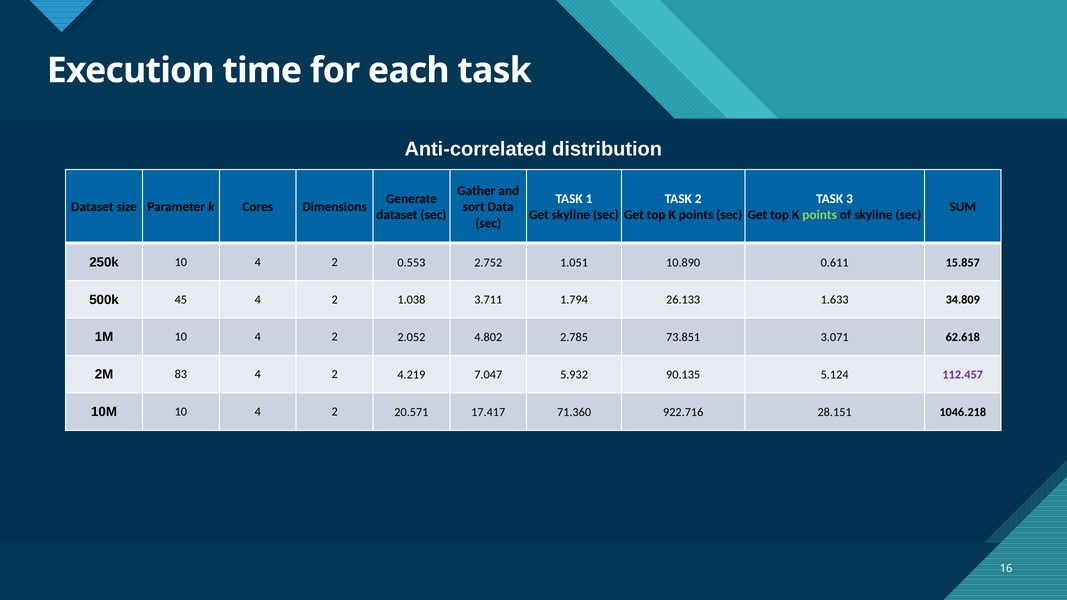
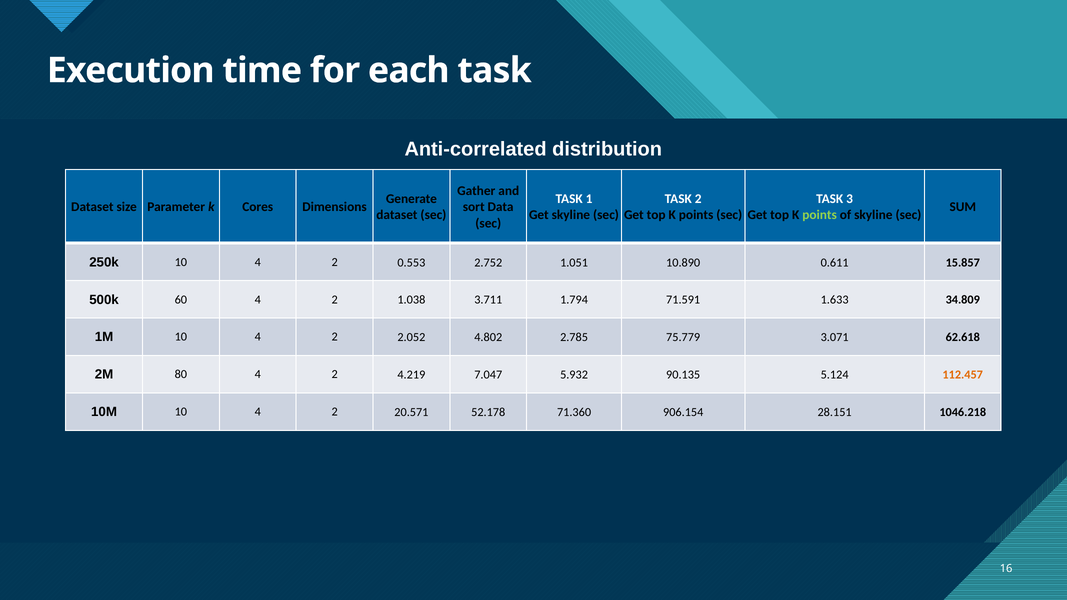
45: 45 -> 60 (181, 300)
26.133: 26.133 -> 71.591 (683, 300)
73.851: 73.851 -> 75.779 (683, 337)
83: 83 -> 80 (181, 374)
112.457 colour: purple -> orange (963, 375)
17.417: 17.417 -> 52.178 (488, 412)
922.716: 922.716 -> 906.154 (683, 412)
